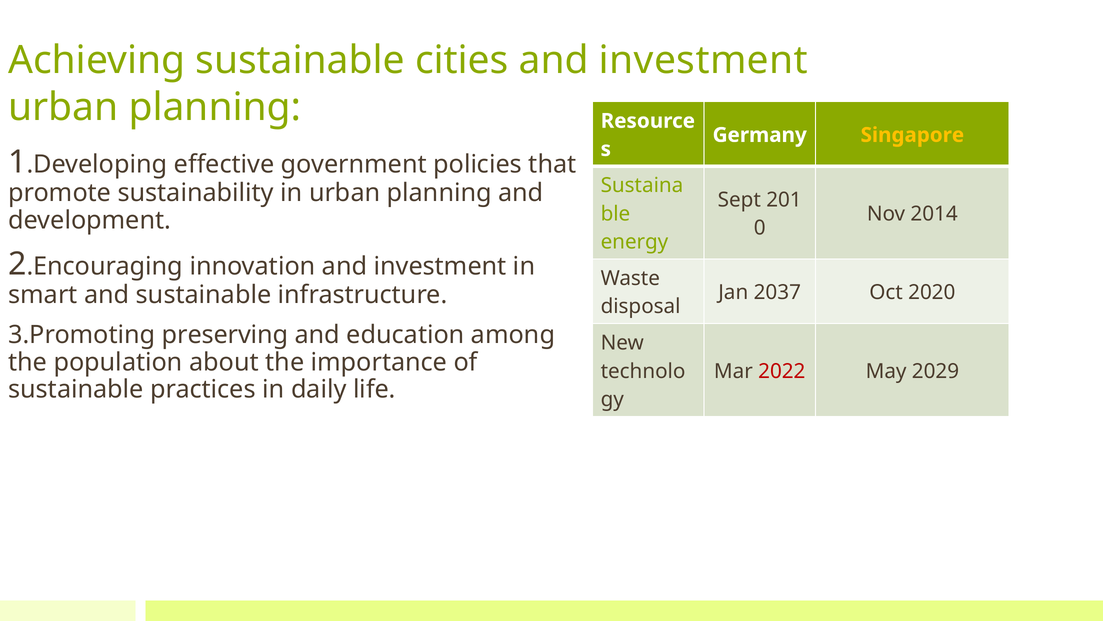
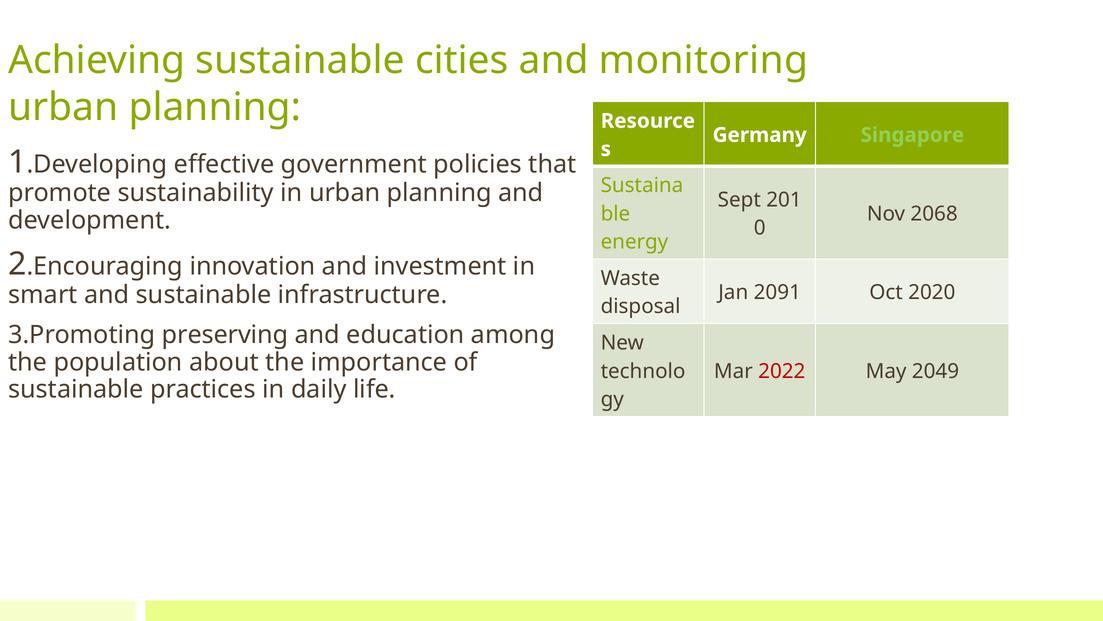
cities and investment: investment -> monitoring (703, 60)
Singapore colour: yellow -> light green (912, 135)
2014: 2014 -> 2068 (934, 214)
2037: 2037 -> 2091 (777, 292)
2029: 2029 -> 2049 (935, 371)
